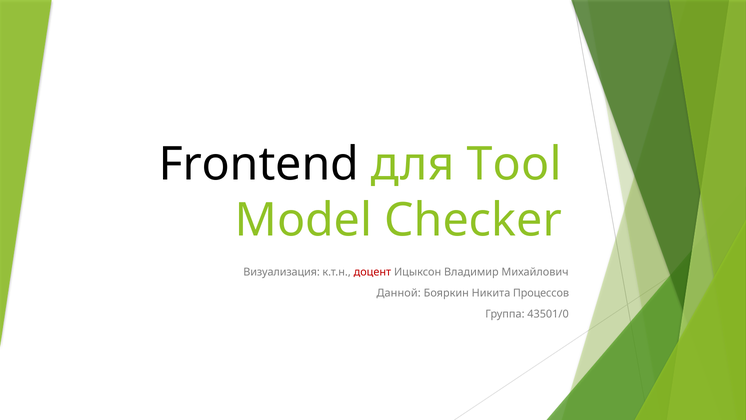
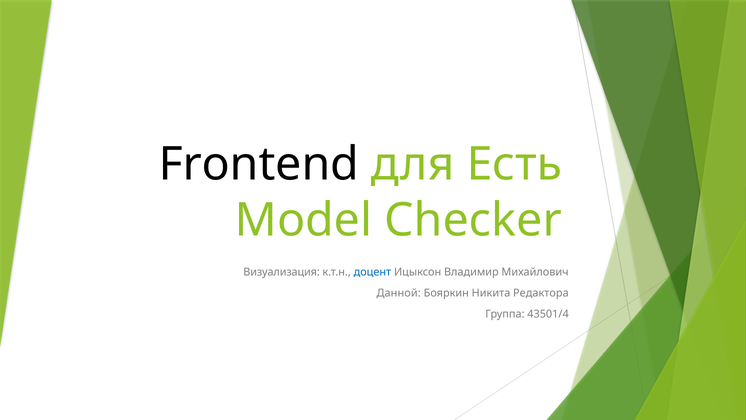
Tool: Tool -> Есть (514, 164)
доцент colour: red -> blue (372, 272)
Процессов: Процессов -> Редактора (541, 293)
43501/0: 43501/0 -> 43501/4 (548, 314)
